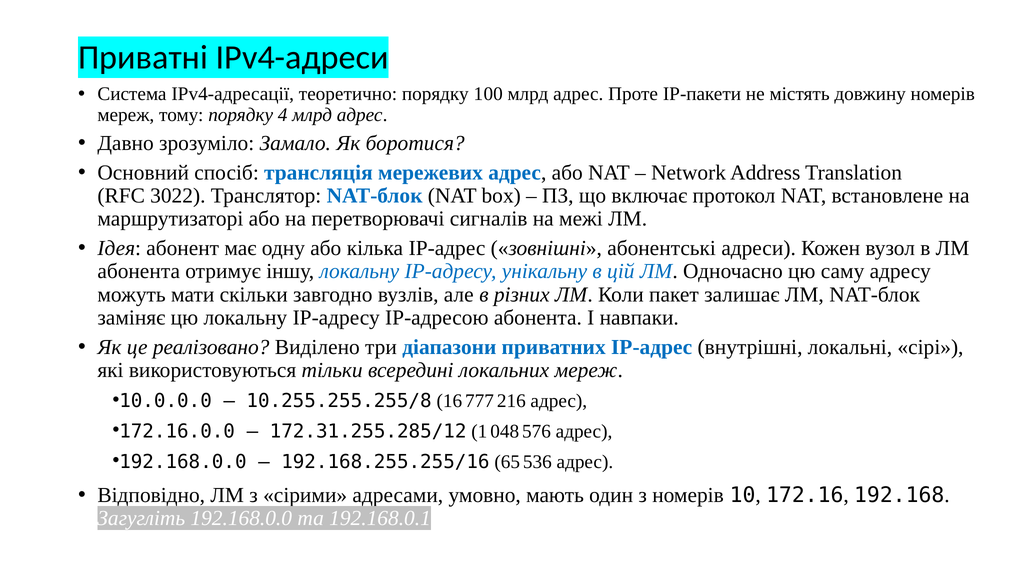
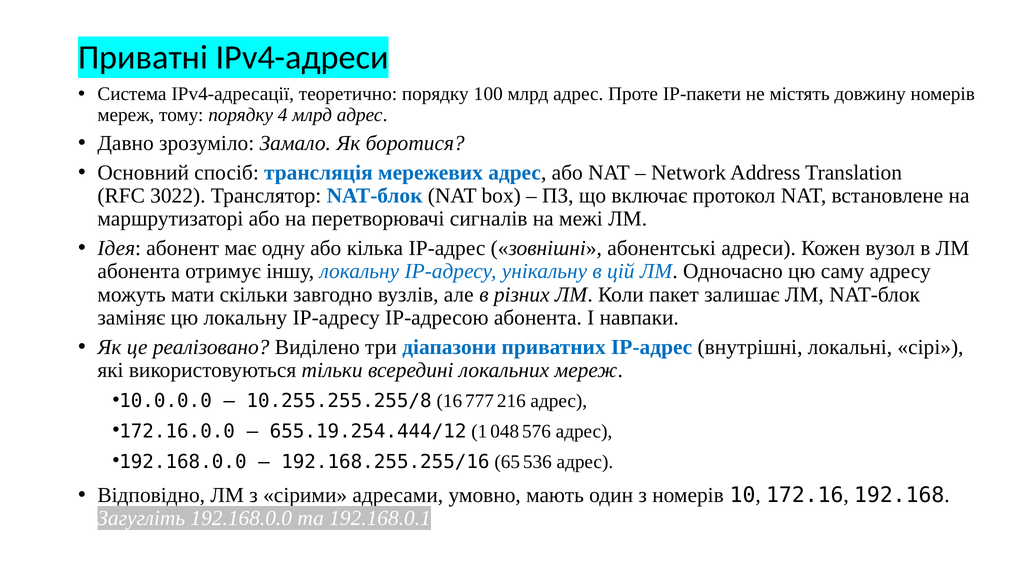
172.31.255.285/12: 172.31.255.285/12 -> 655.19.254.444/12 (368, 432)
